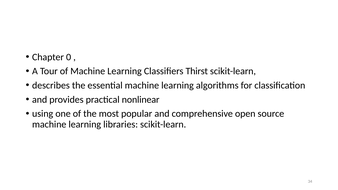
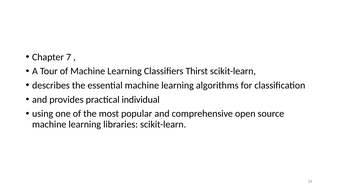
0: 0 -> 7 (69, 57)
nonlinear: nonlinear -> individual (141, 100)
